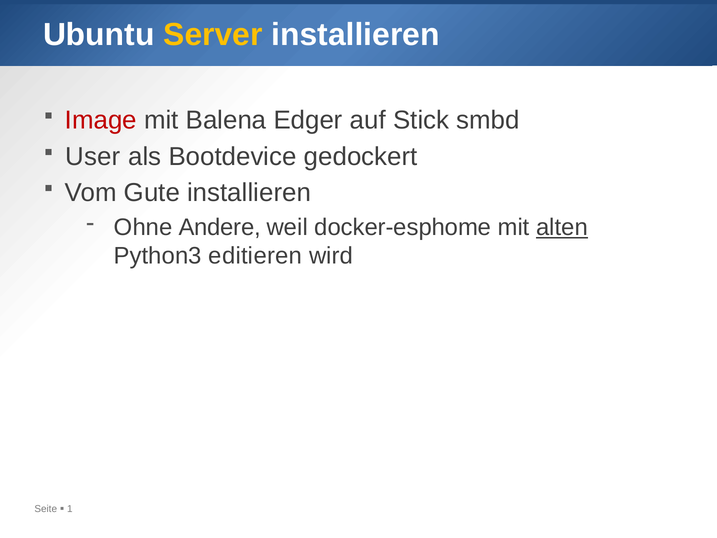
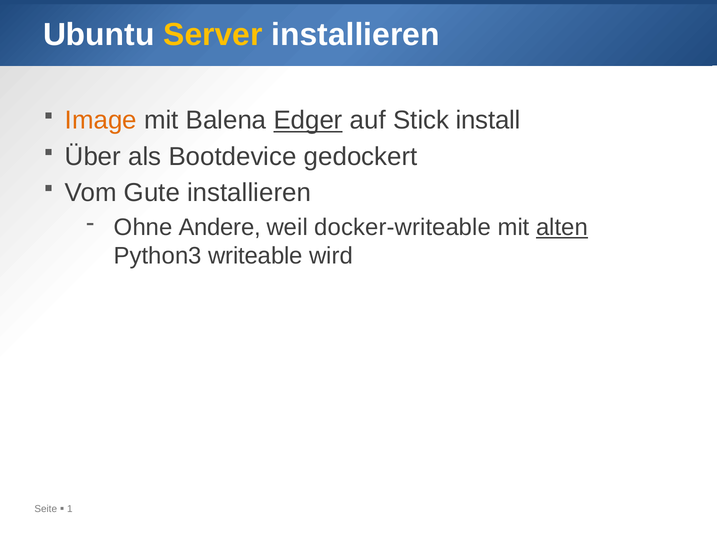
Image colour: red -> orange (101, 120)
Edger underline: none -> present (308, 120)
smbd: smbd -> install (488, 120)
User: User -> Über (93, 157)
docker-esphome: docker-esphome -> docker-writeable (403, 227)
editieren: editieren -> writeable (255, 256)
